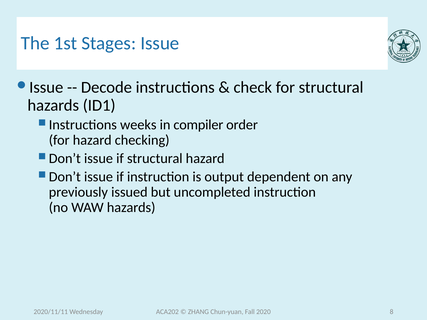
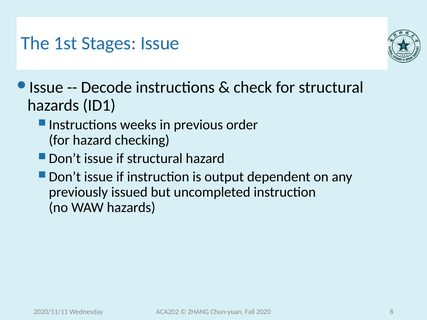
compiler: compiler -> previous (198, 125)
